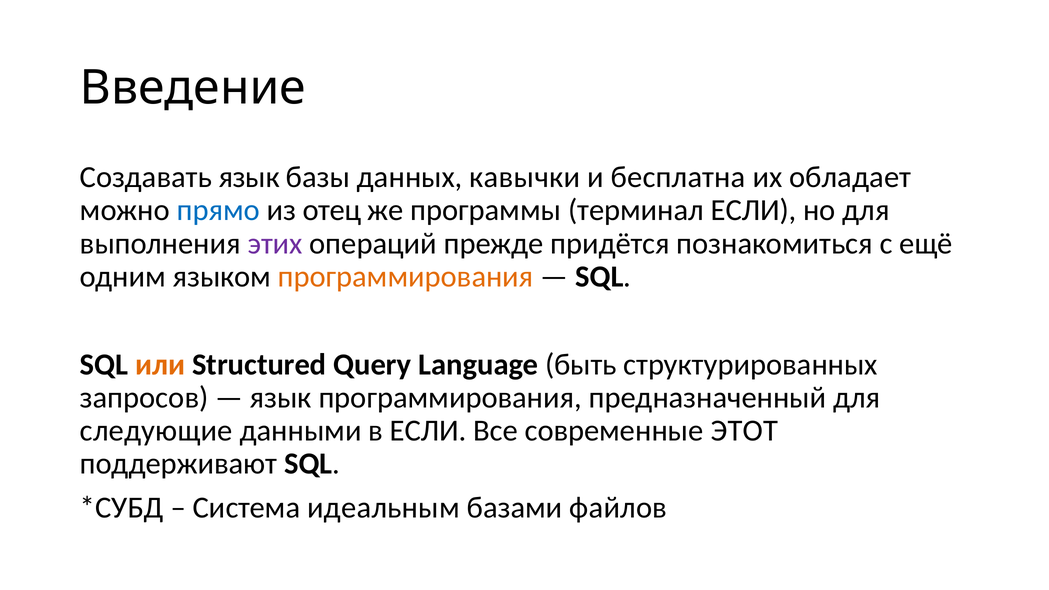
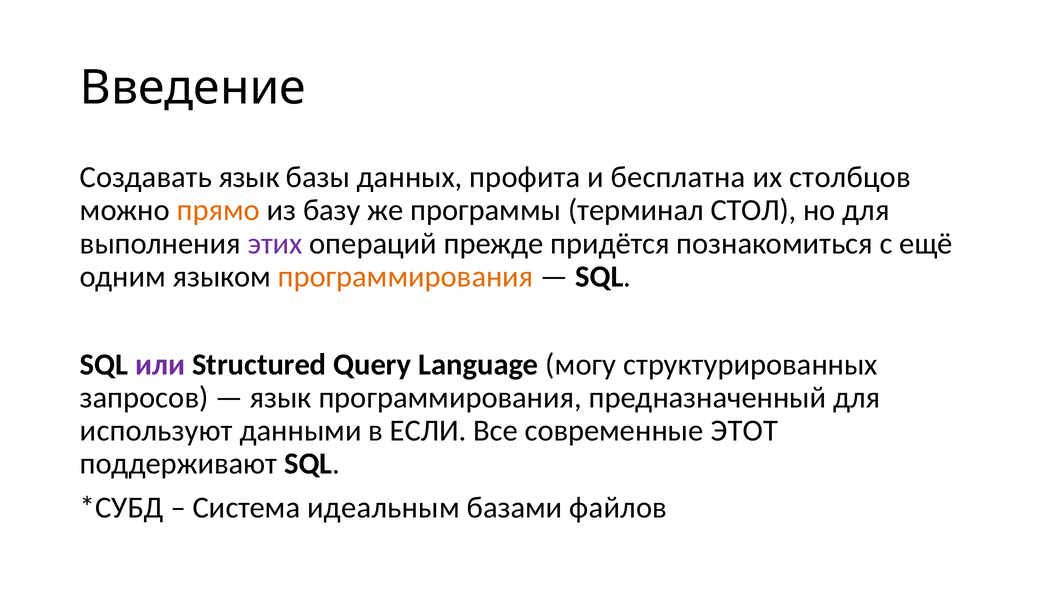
кавычки: кавычки -> профита (525, 177)
обладает: обладает -> столбцов (850, 177)
прямо colour: blue -> orange (218, 210)
отец: отец -> базу (332, 210)
терминал ЕСЛИ: ЕСЛИ -> СТОЛ (754, 210)
или colour: orange -> purple (160, 364)
быть: быть -> могу (581, 364)
следующие: следующие -> используют (156, 431)
